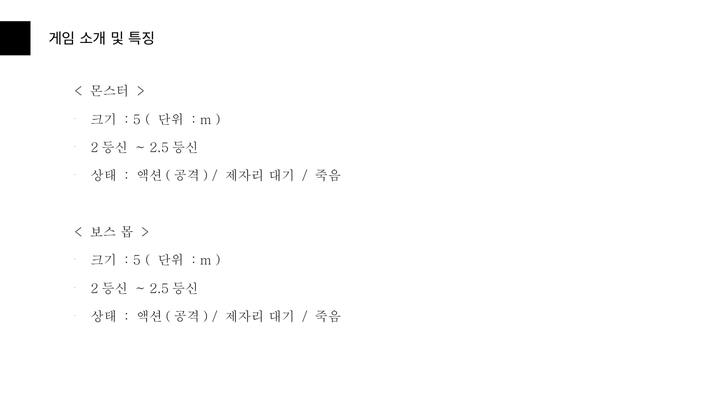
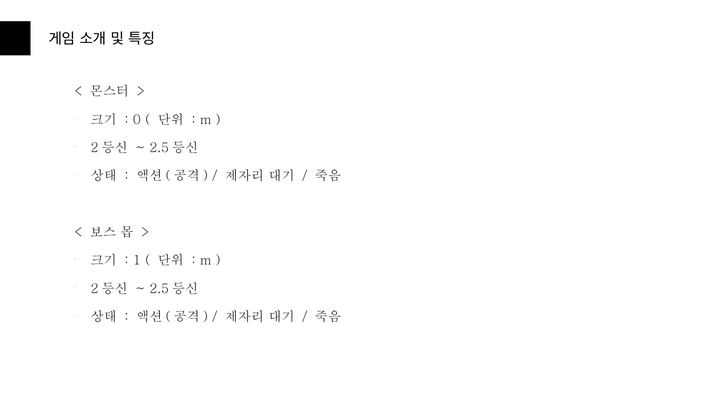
5: 5 -> 0 (137, 120)
5: 5 -> 1 (137, 261)
